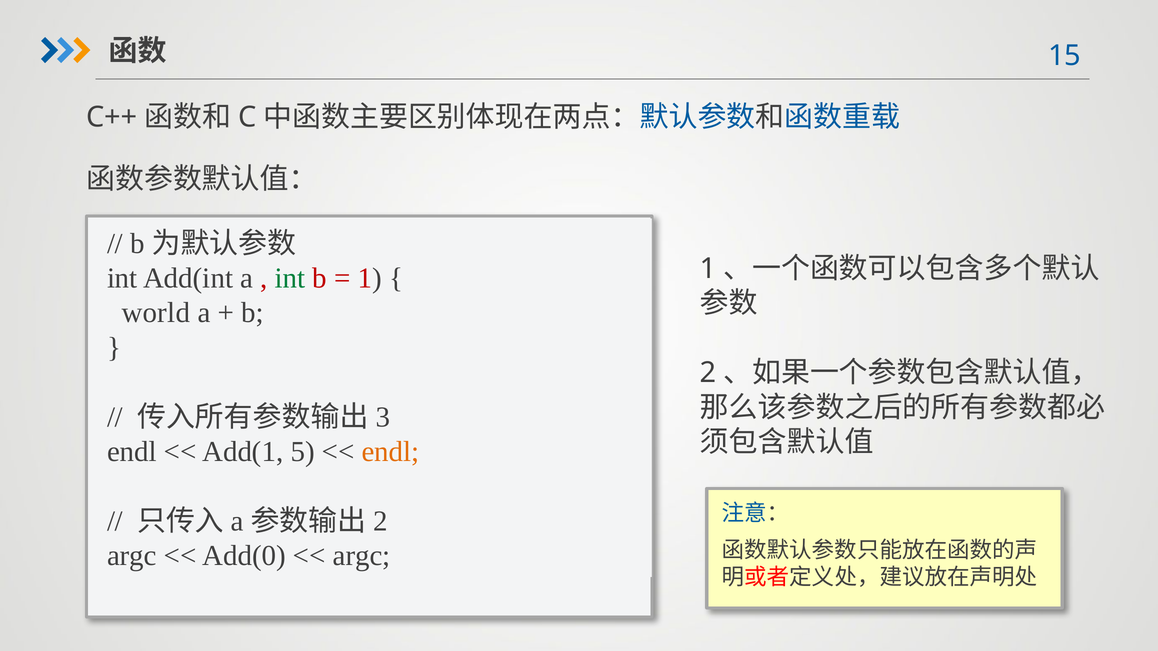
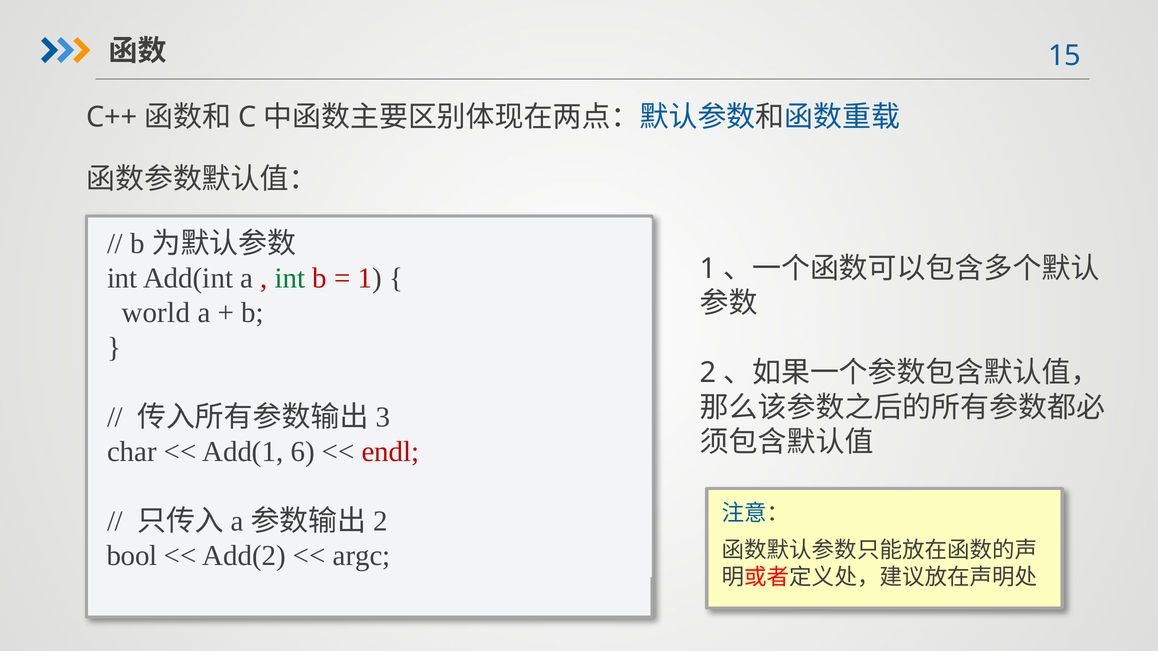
endl: endl -> char (132, 452)
5: 5 -> 6 (303, 452)
endl colour: orange -> red (391, 452)
argc: argc -> bool (132, 556)
Add(0: Add(0 -> Add(2 (244, 556)
